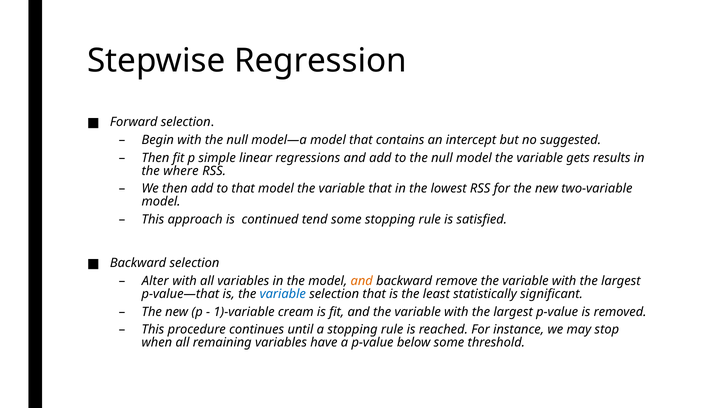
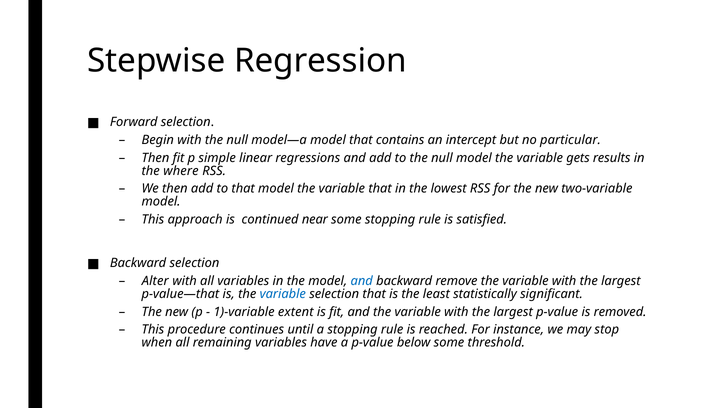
suggested: suggested -> particular (571, 140)
tend: tend -> near (315, 220)
and colour: orange -> blue (362, 281)
cream: cream -> extent (296, 312)
